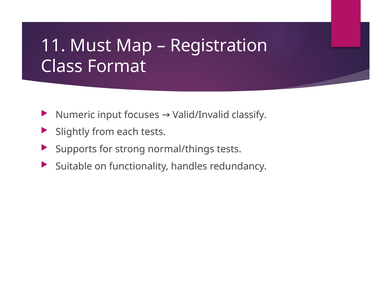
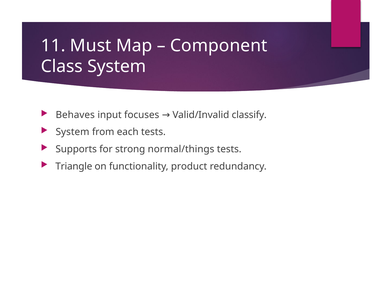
Registration: Registration -> Component (219, 46)
Class Format: Format -> System (117, 66)
Numeric: Numeric -> Behaves (75, 115)
Slightly: Slightly -> System (72, 132)
Suitable: Suitable -> Triangle (74, 166)
handles: handles -> product (189, 166)
